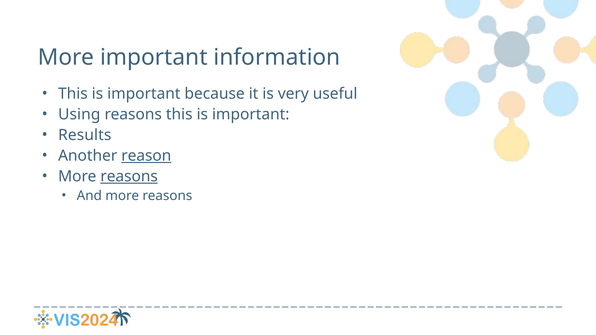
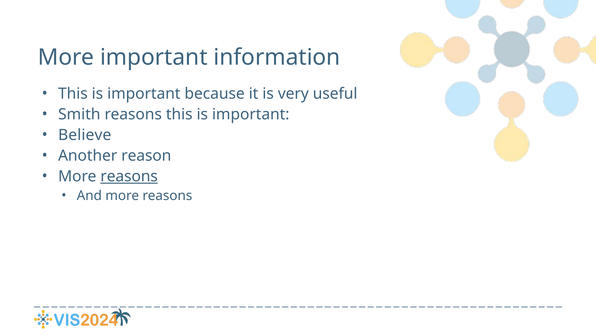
Using: Using -> Smith (79, 114)
Results: Results -> Believe (85, 135)
reason underline: present -> none (146, 156)
